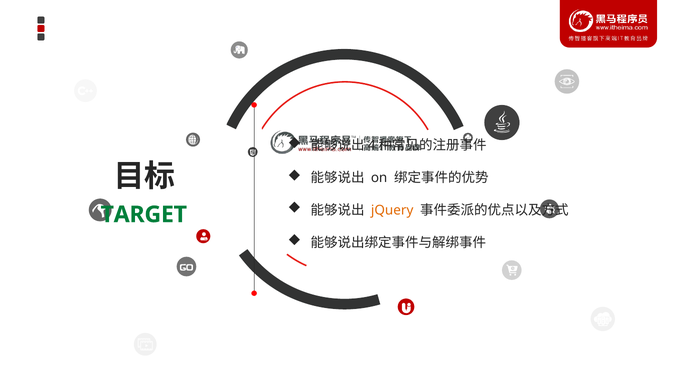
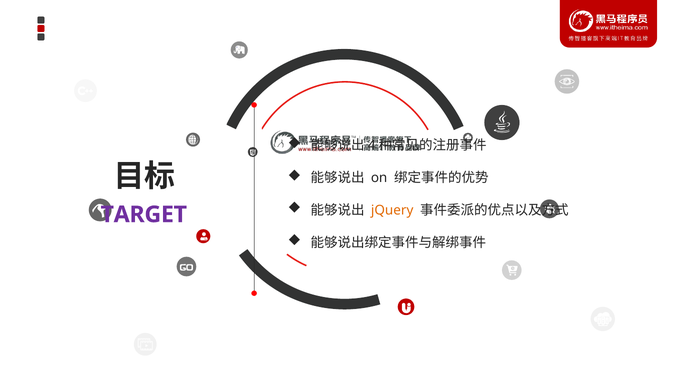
TARGET colour: green -> purple (144, 215)
